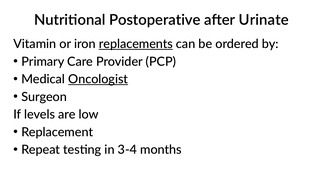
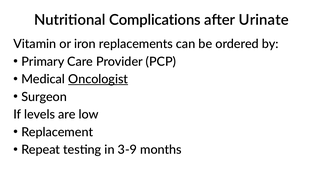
Postoperative: Postoperative -> Complications (155, 20)
replacements underline: present -> none (136, 44)
3-4: 3-4 -> 3-9 (127, 150)
